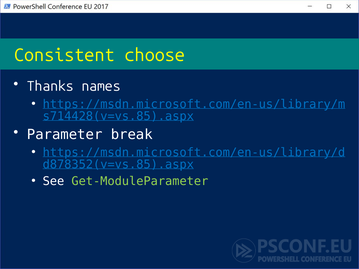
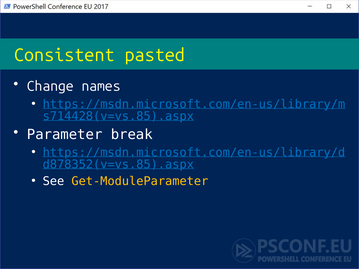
choose: choose -> pasted (155, 55)
Thanks: Thanks -> Change (50, 86)
Get-ModuleParameter colour: light green -> yellow (140, 181)
